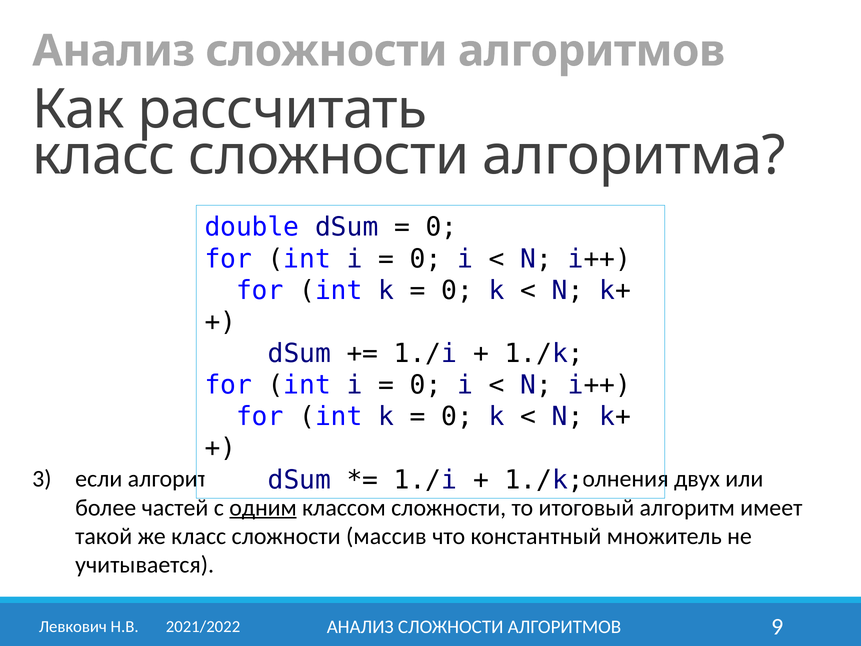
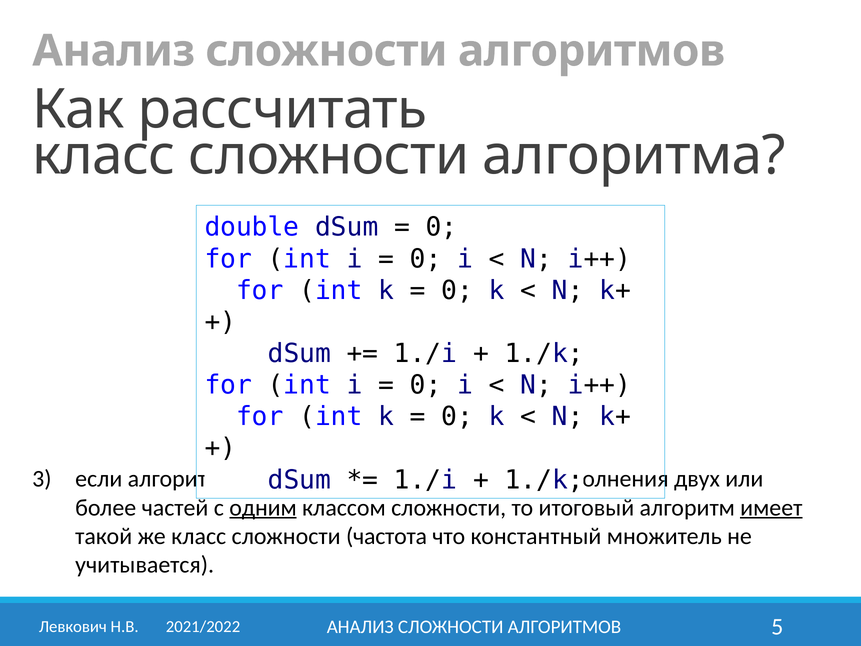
имеет underline: none -> present (771, 507)
массив: массив -> частота (387, 536)
9: 9 -> 5 (777, 627)
